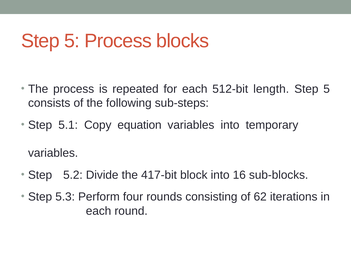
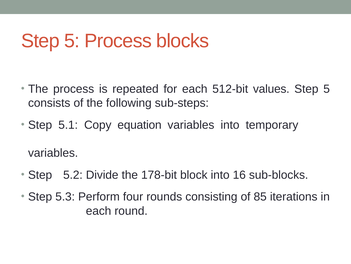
length: length -> values (271, 89)
417-bit: 417-bit -> 178-bit (159, 174)
62: 62 -> 85 (260, 196)
